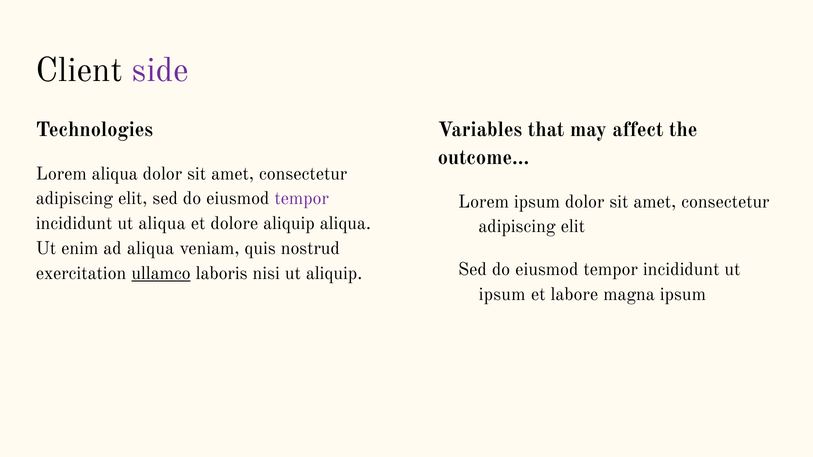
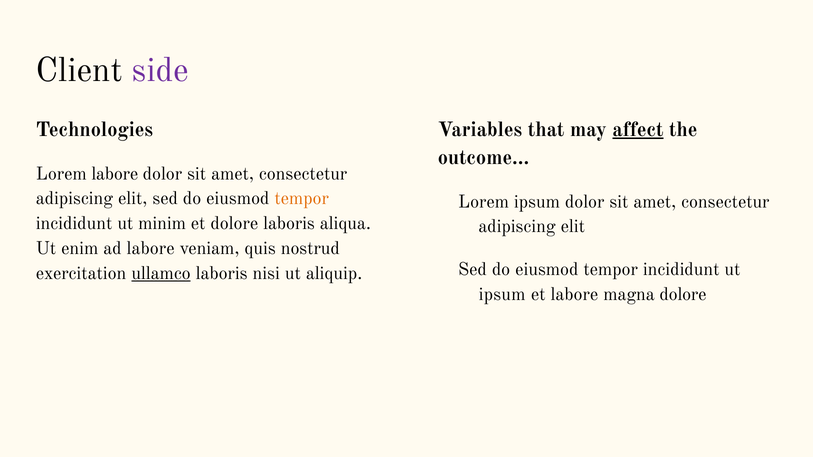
affect underline: none -> present (638, 130)
Lorem aliqua: aliqua -> labore (115, 174)
tempor colour: purple -> orange (302, 199)
ut aliqua: aliqua -> minim (162, 224)
dolore aliquip: aliquip -> laboris (289, 224)
ad aliqua: aliqua -> labore (151, 248)
magna ipsum: ipsum -> dolore (683, 295)
